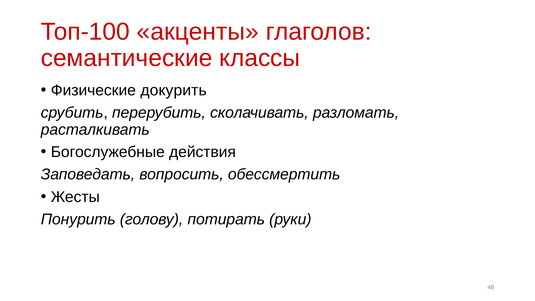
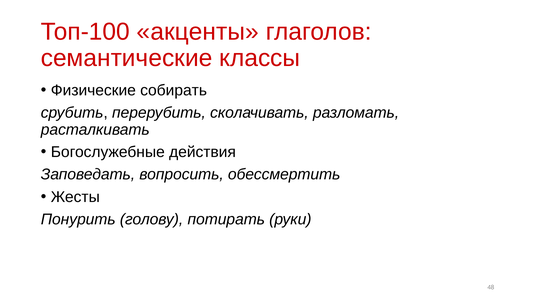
докурить: докурить -> собирать (174, 90)
